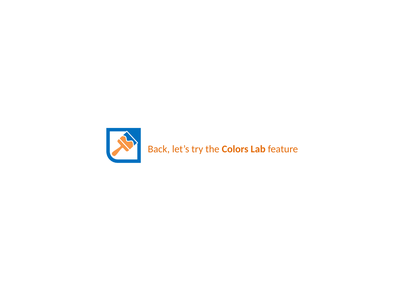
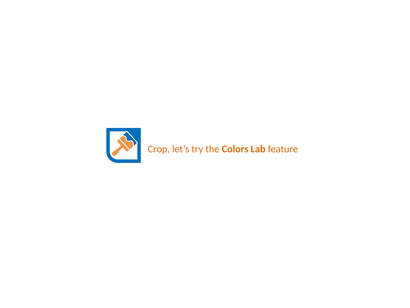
Back: Back -> Crop (159, 149)
